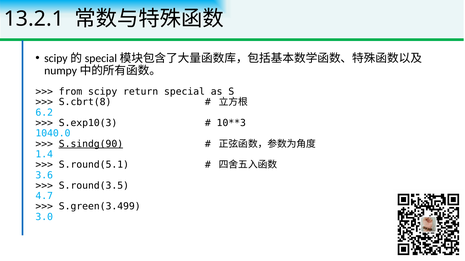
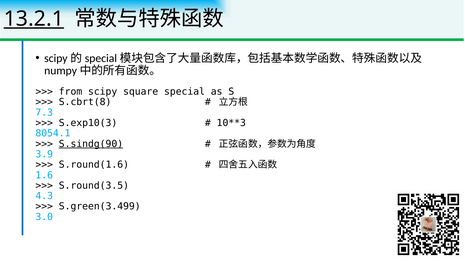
13.2.1 underline: none -> present (34, 19)
return: return -> square (141, 92)
6.2: 6.2 -> 7.3 (44, 113)
1040.0: 1040.0 -> 8054.1 (53, 134)
1.4: 1.4 -> 3.9 (44, 155)
S.round(5.1: S.round(5.1 -> S.round(1.6 (94, 165)
3.6: 3.6 -> 1.6 (44, 176)
4.7: 4.7 -> 4.3 (44, 196)
